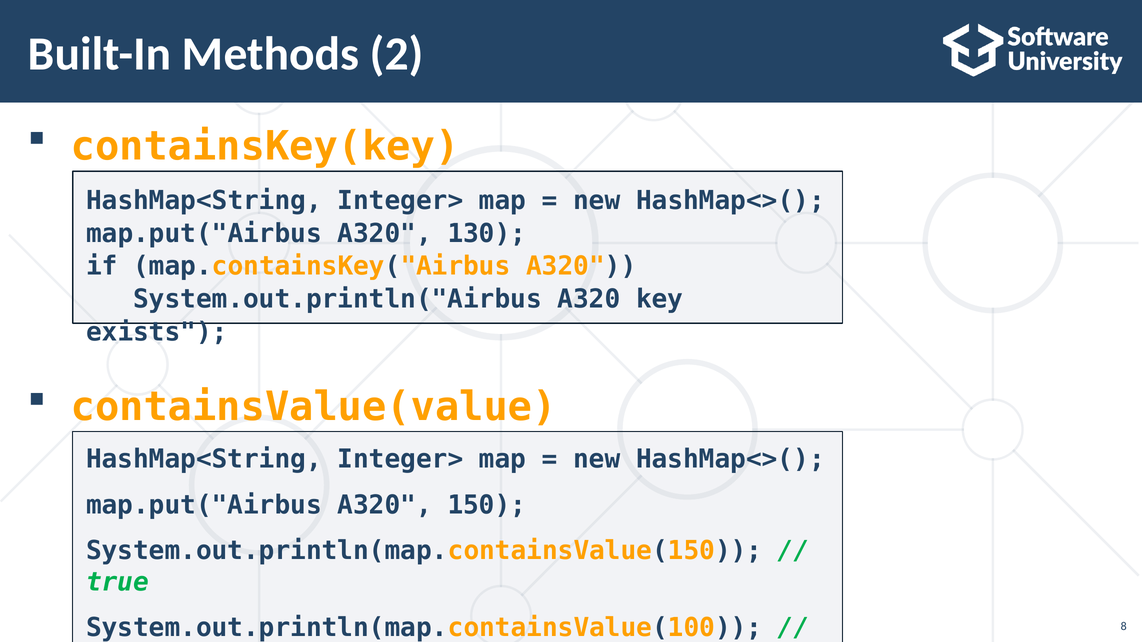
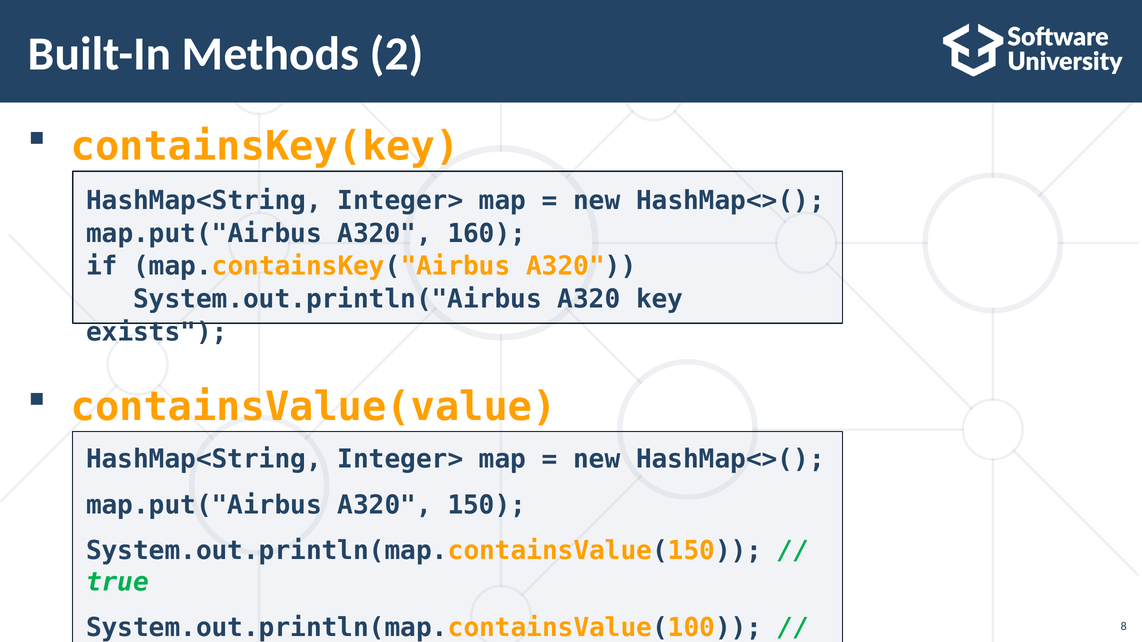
130: 130 -> 160 (487, 234)
